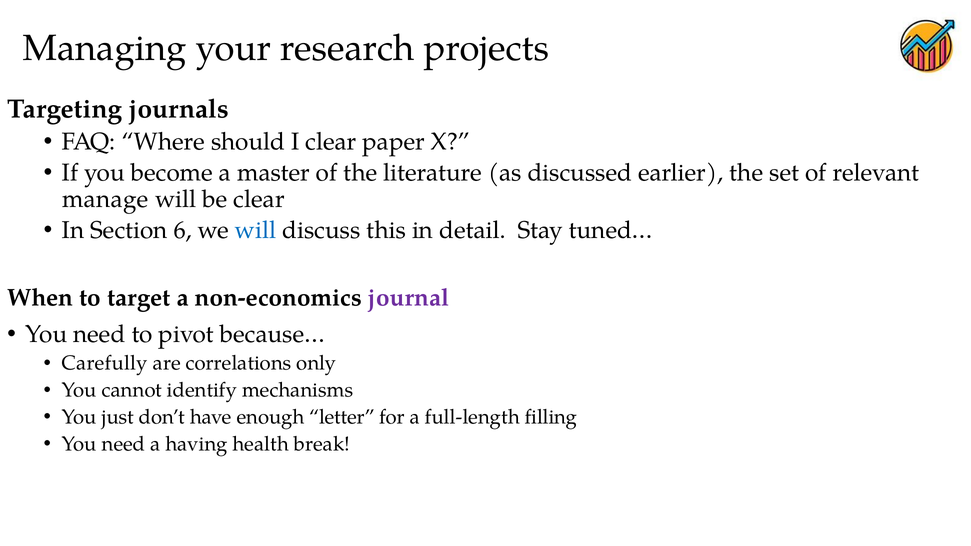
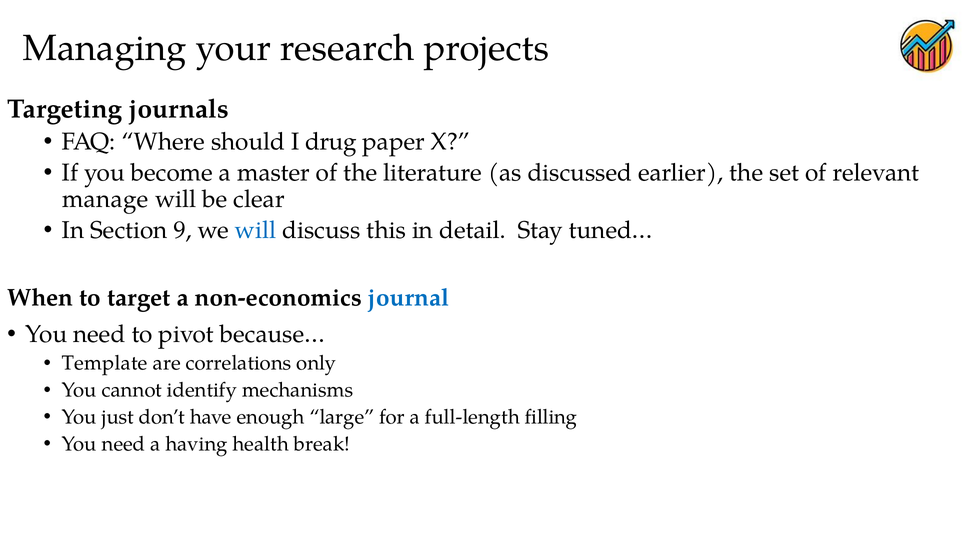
I clear: clear -> drug (331, 142)
6: 6 -> 9 (183, 230)
journal colour: purple -> blue (409, 298)
Carefully: Carefully -> Template (105, 363)
letter: letter -> large (342, 417)
